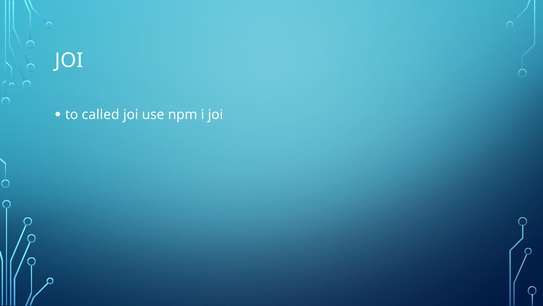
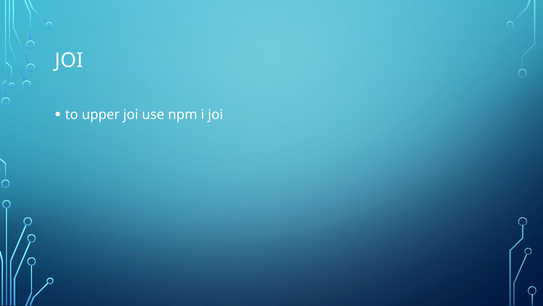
called: called -> upper (101, 115)
